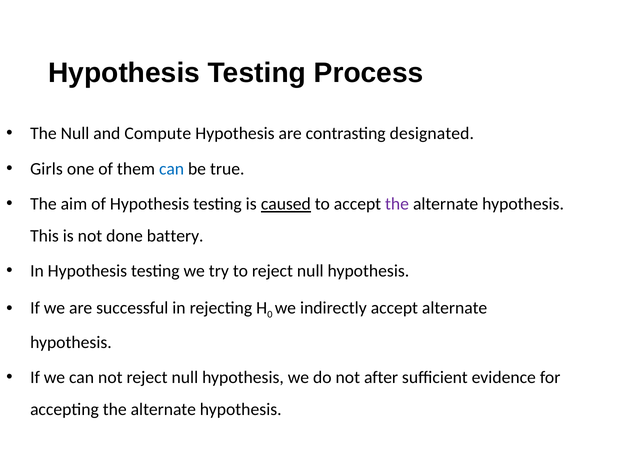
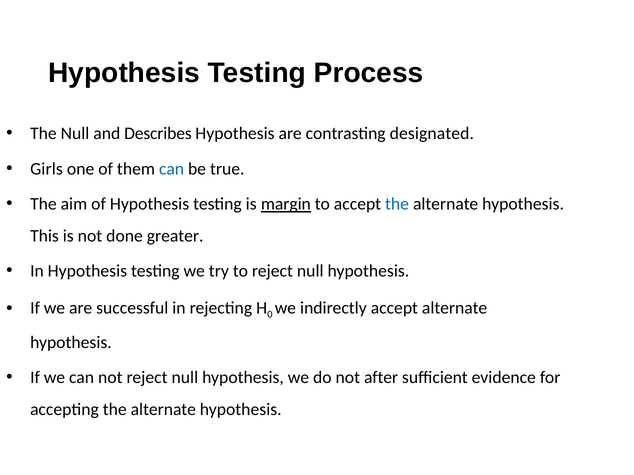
Compute: Compute -> Describes (158, 134)
caused: caused -> margin (286, 204)
the colour: purple -> blue (397, 204)
battery: battery -> greater (175, 236)
